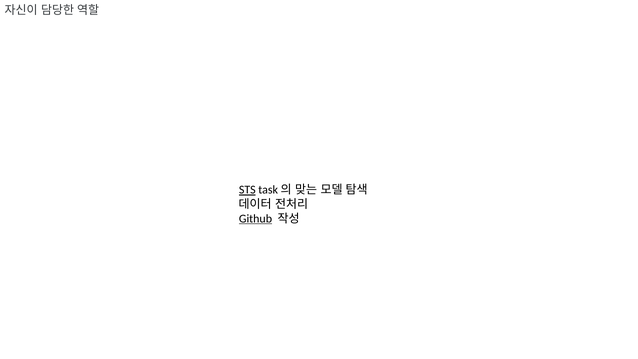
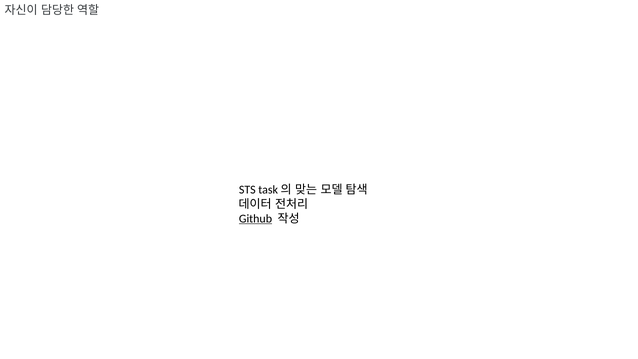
STS underline: present -> none (247, 190)
